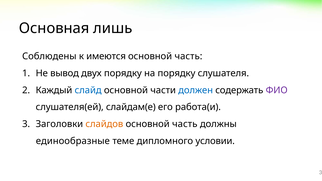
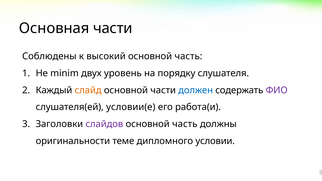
Основная лишь: лишь -> части (113, 28)
имеются: имеются -> высокий (106, 56)
вывод: вывод -> minim (64, 73)
двух порядку: порядку -> уровень (123, 73)
слайд colour: blue -> orange (88, 90)
слайдам(е: слайдам(е -> условии(е (131, 107)
слайдов colour: orange -> purple (104, 124)
единообразные: единообразные -> оригинальности (73, 141)
